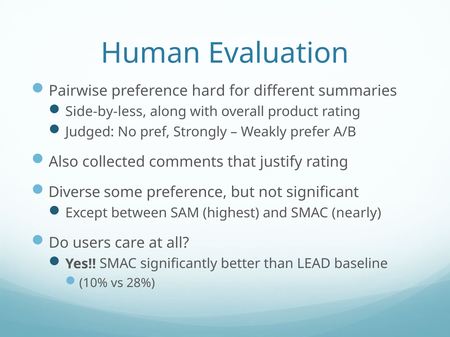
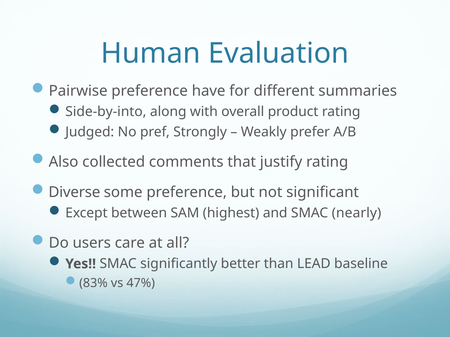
hard: hard -> have (209, 91)
Side-by-less: Side-by-less -> Side-by-into (106, 112)
10%: 10% -> 83% (93, 284)
28%: 28% -> 47% (141, 284)
